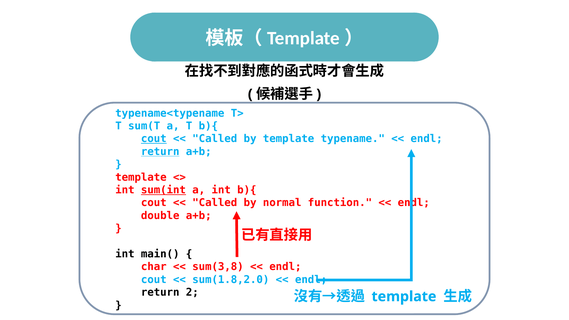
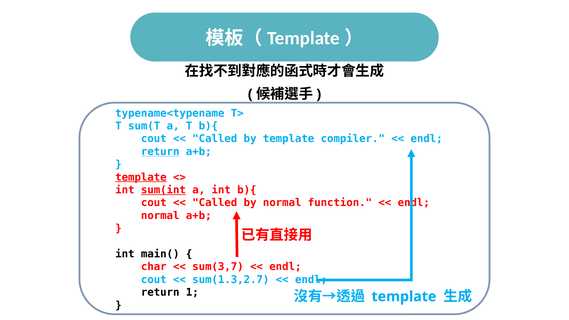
cout underline: present -> none (154, 139)
typename: typename -> compiler (353, 139)
template underline: none -> present (141, 177)
double: double -> normal (160, 216)
sum(3,8: sum(3,8 -> sum(3,7 (218, 267)
sum(1.8,2.0: sum(1.8,2.0 -> sum(1.3,2.7 (231, 280)
2: 2 -> 1 (192, 292)
